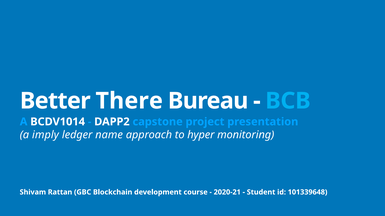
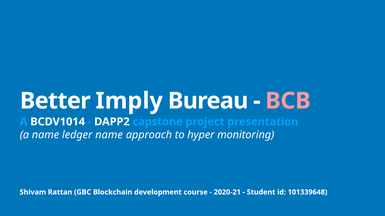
There: There -> Imply (129, 101)
BCB colour: light blue -> pink (288, 101)
a imply: imply -> name (46, 135)
